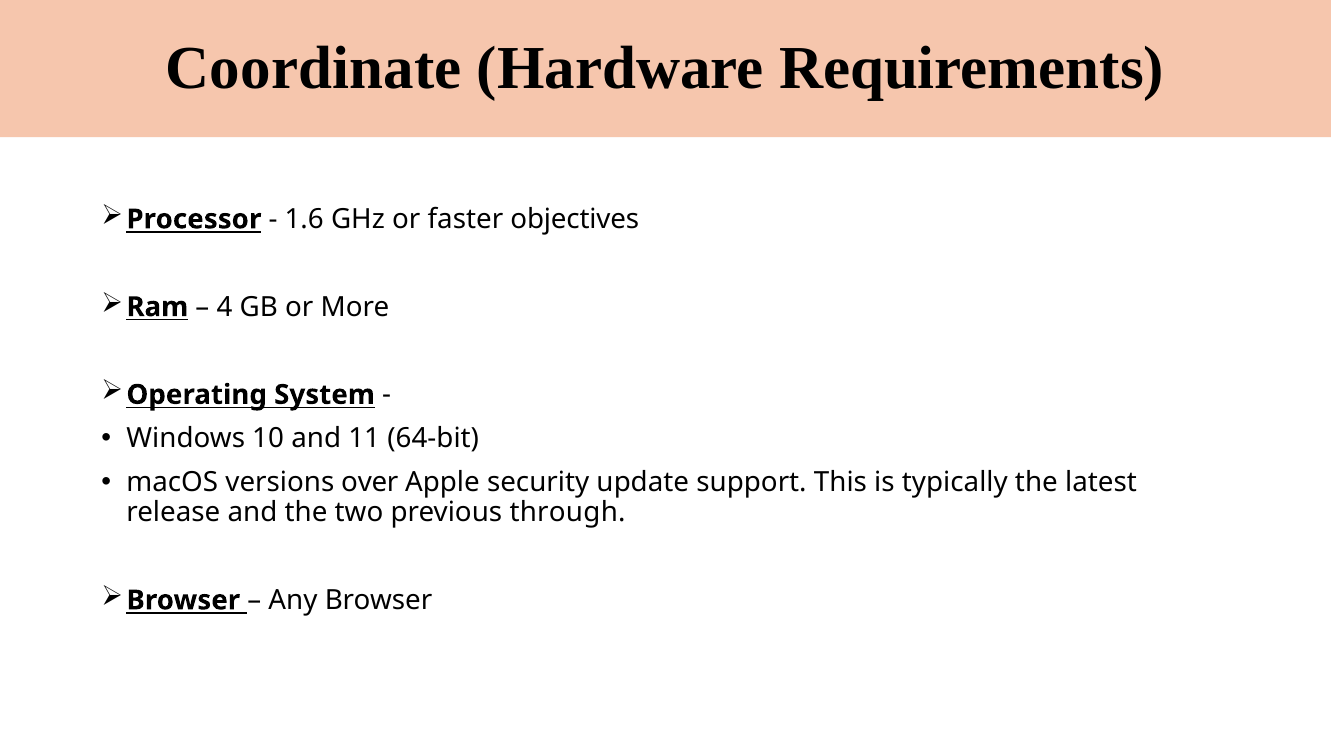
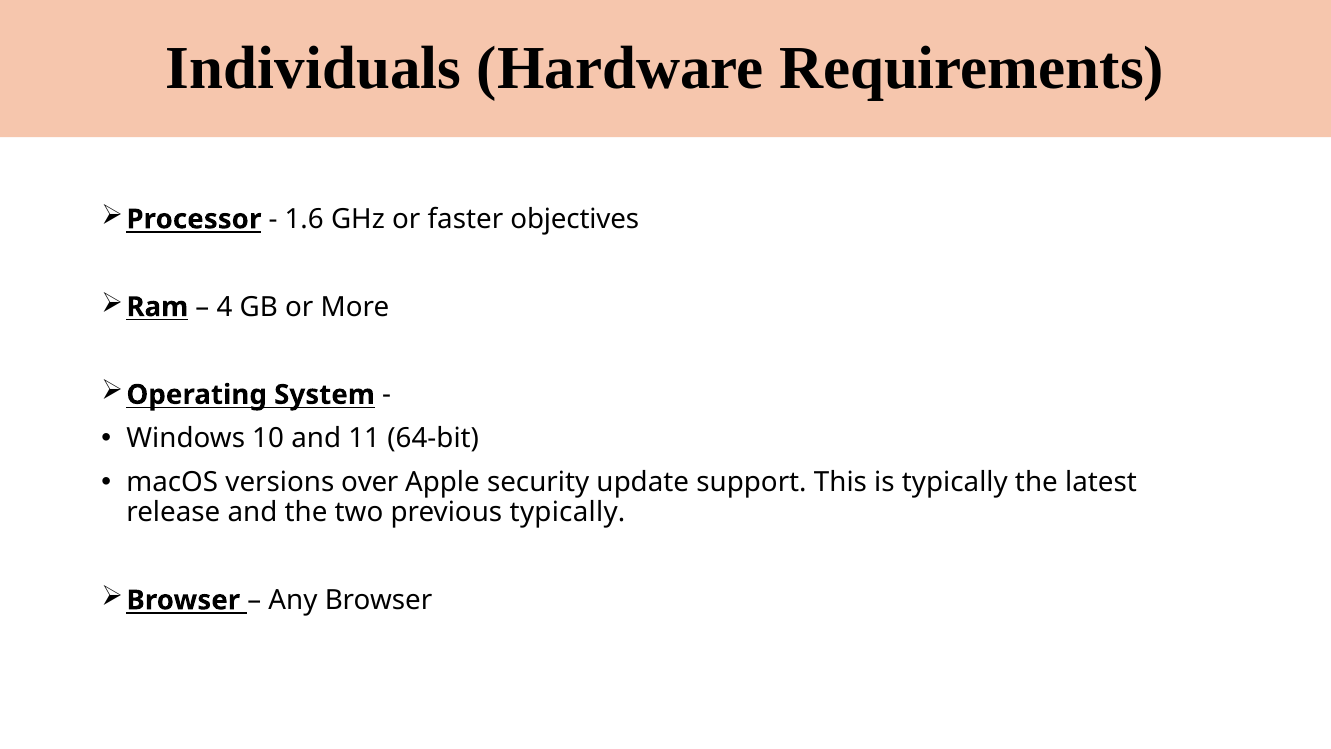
Coordinate: Coordinate -> Individuals (314, 68)
previous through: through -> typically (568, 512)
